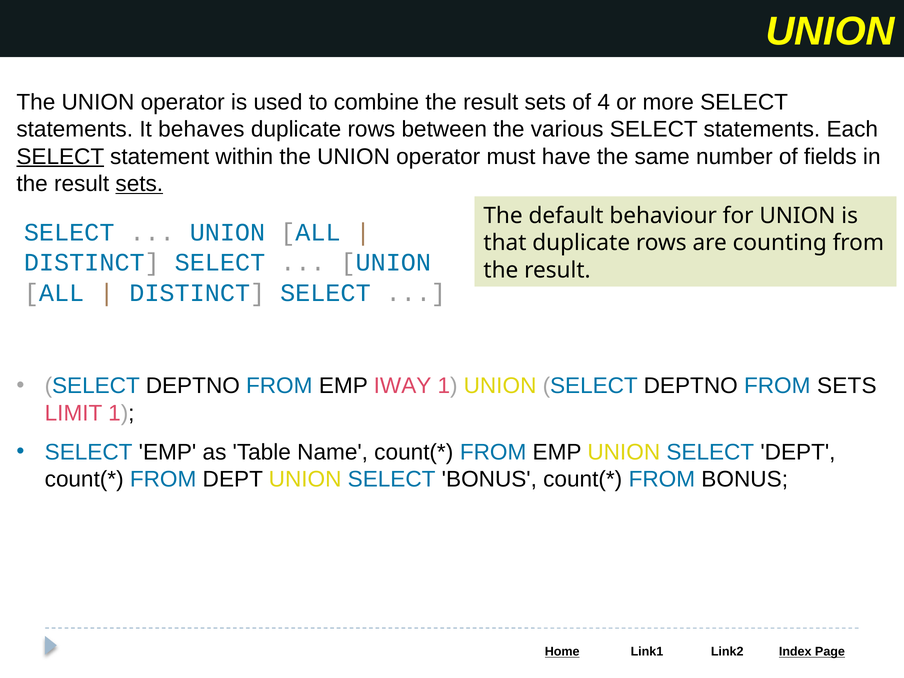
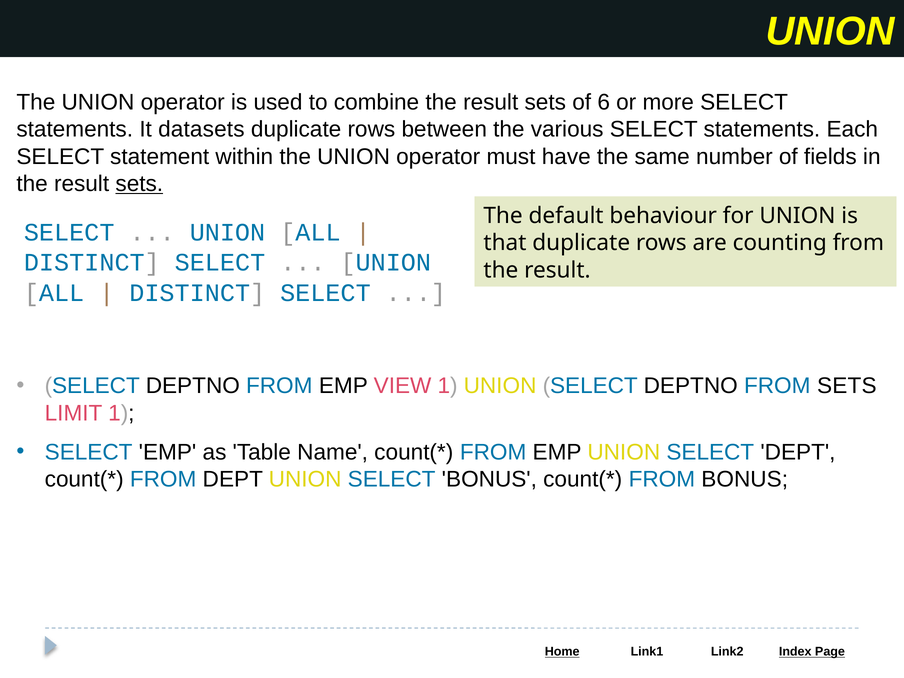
4: 4 -> 6 (604, 102)
behaves: behaves -> datasets (201, 130)
SELECT underline: present -> none (60, 157)
IWAY: IWAY -> VIEW (403, 386)
